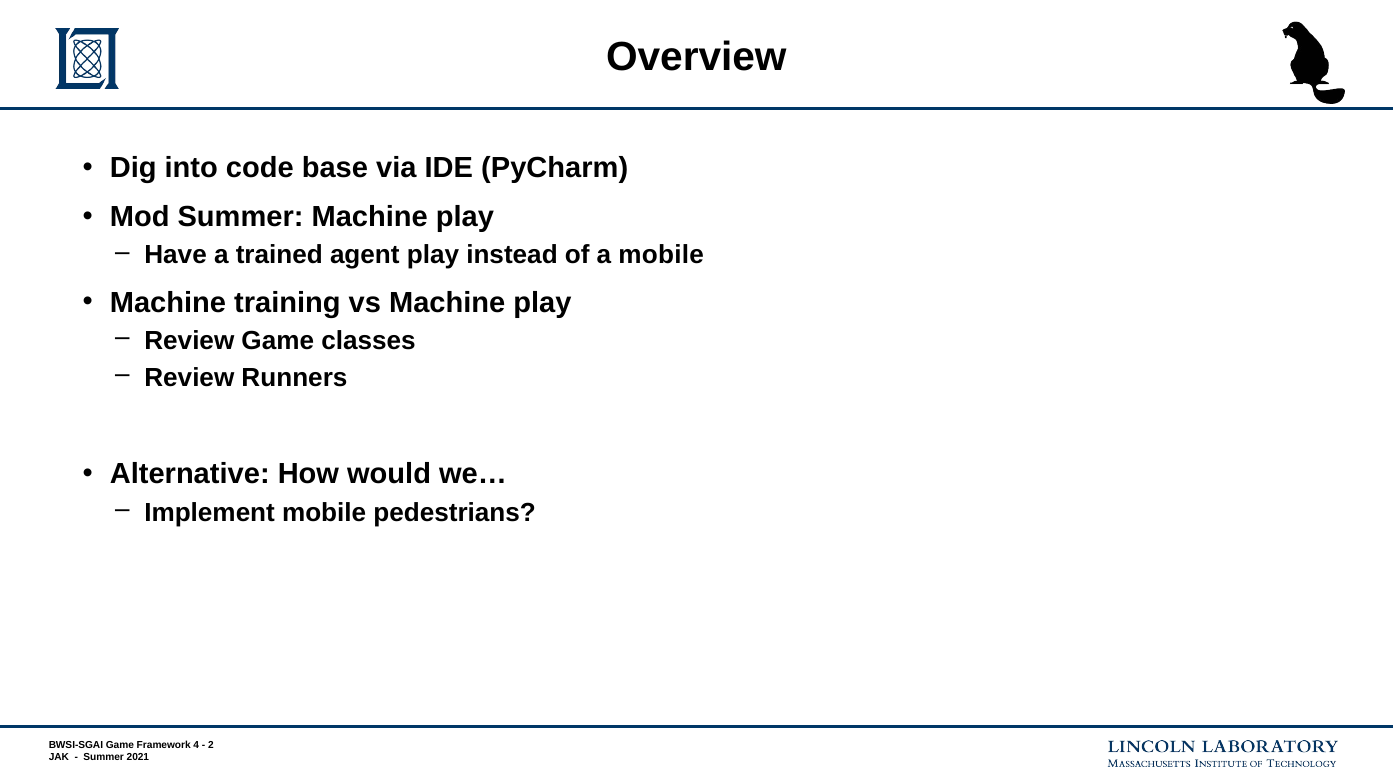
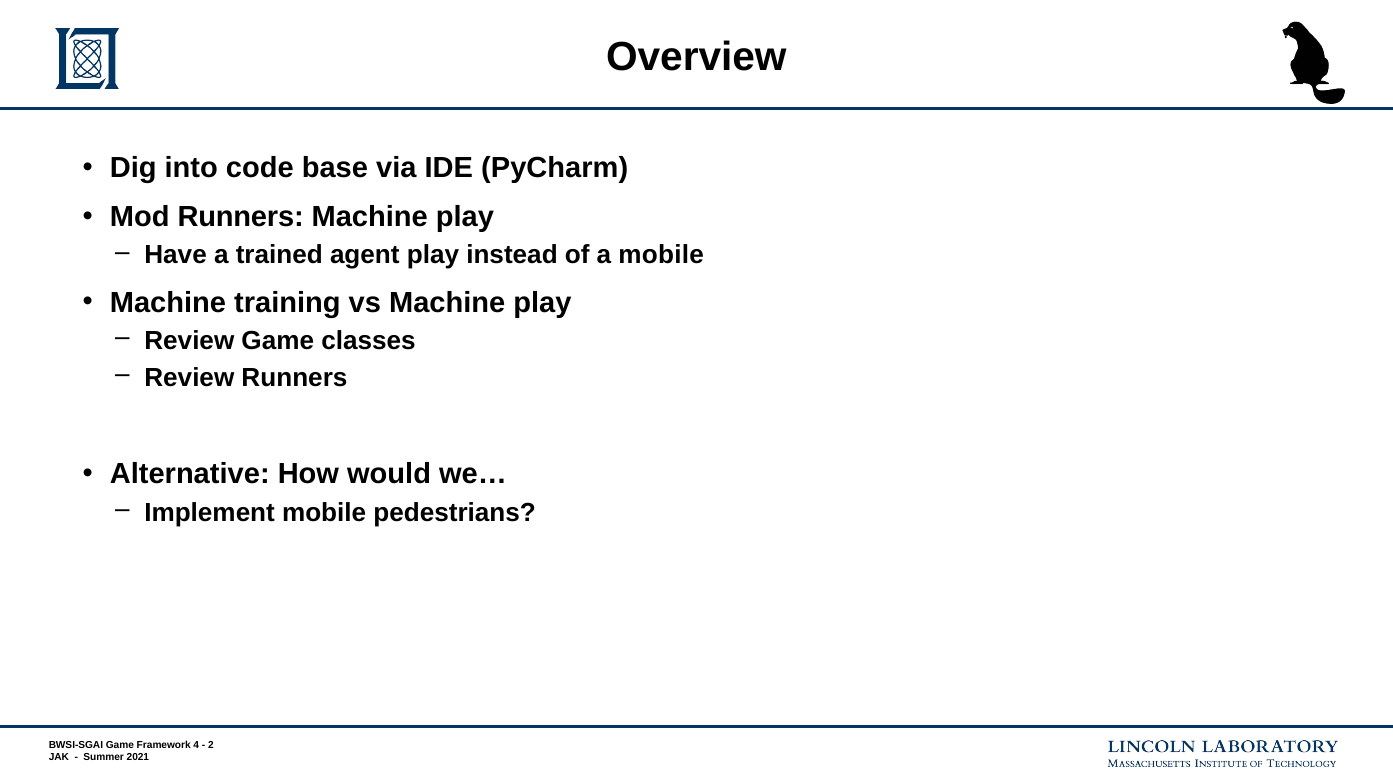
Mod Summer: Summer -> Runners (241, 217)
